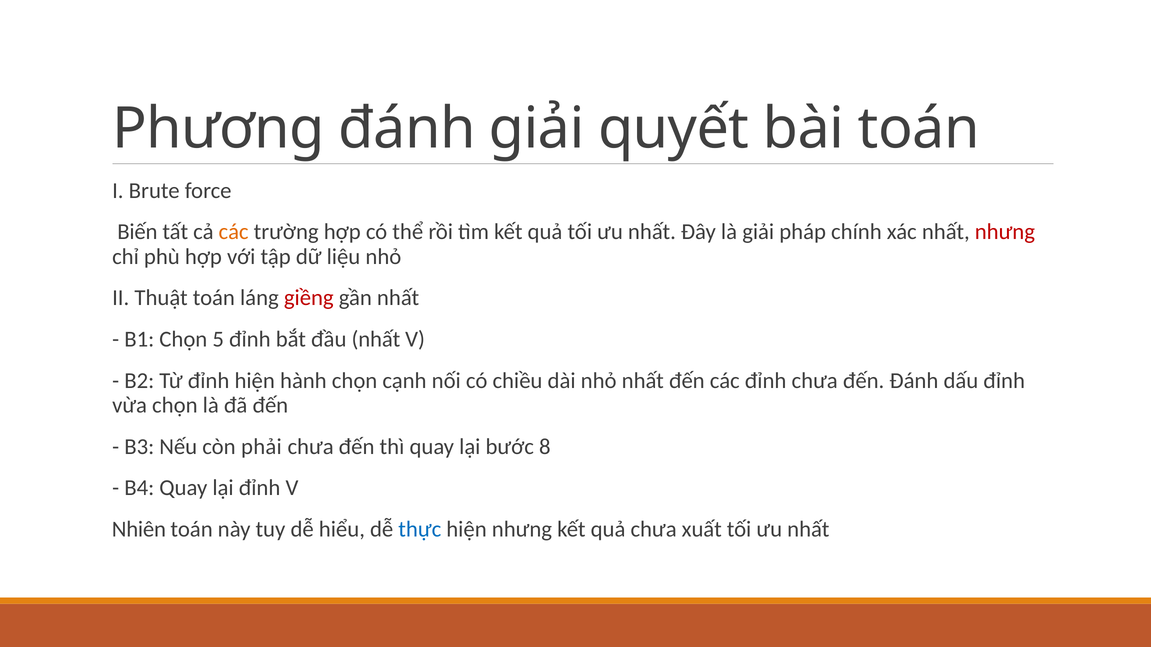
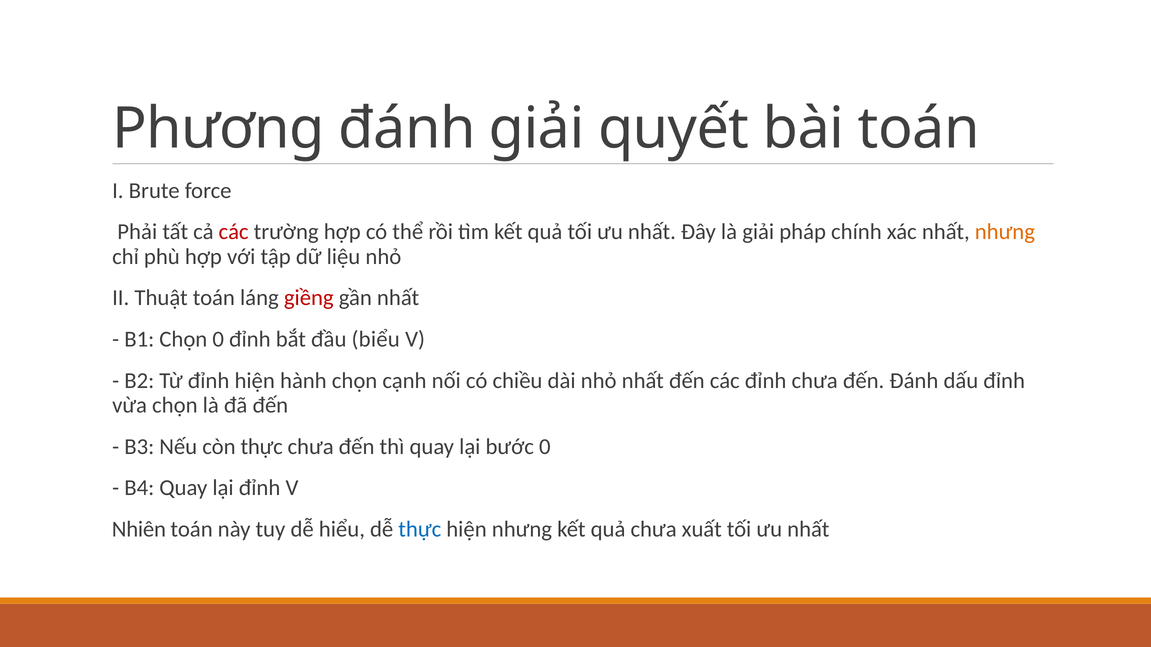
Biến: Biến -> Phải (137, 232)
các colour: orange -> red (234, 232)
nhưng colour: red -> orange (1005, 232)
Chọn 5: 5 -> 0 (218, 340)
đầu nhất: nhất -> biểu (376, 340)
còn phải: phải -> thực (262, 447)
bước 8: 8 -> 0 (545, 447)
